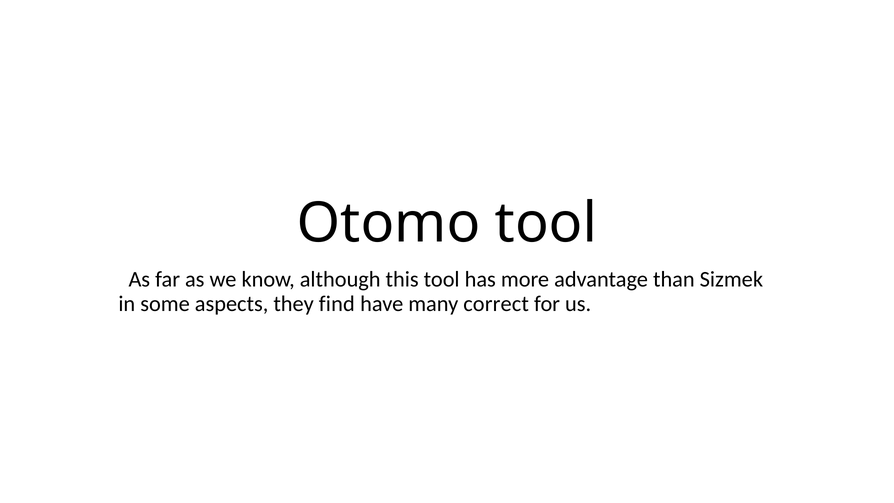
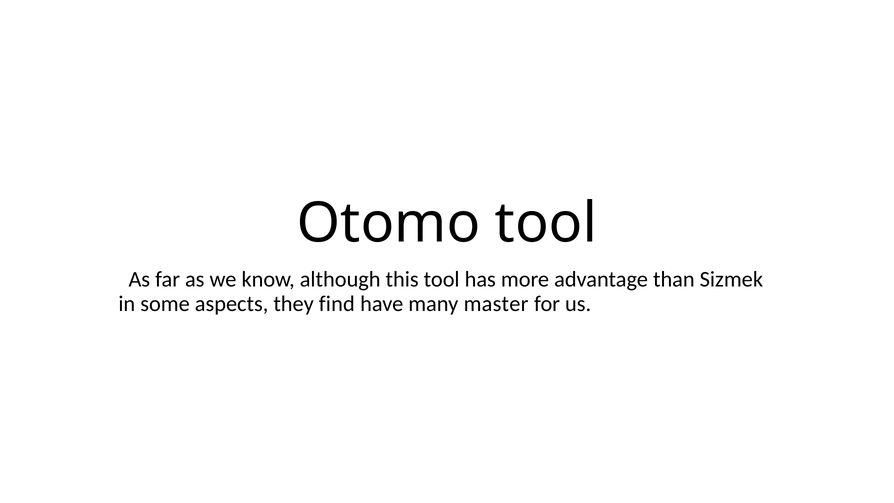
correct: correct -> master (496, 304)
